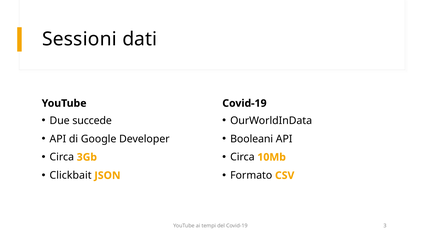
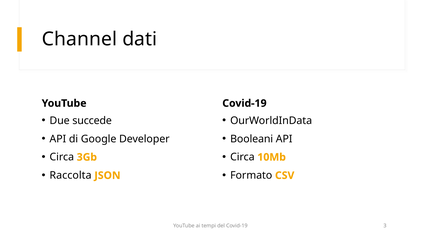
Sessioni: Sessioni -> Channel (79, 39)
Clickbait: Clickbait -> Raccolta (71, 175)
